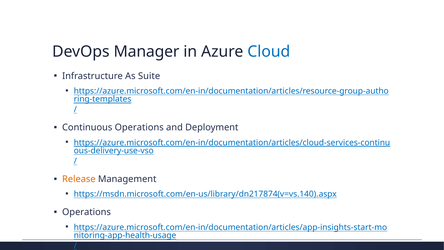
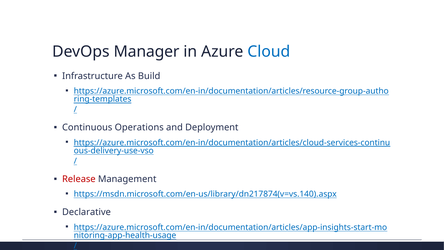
Suite: Suite -> Build (149, 76)
Release colour: orange -> red (79, 179)
Operations: Operations -> Declarative (87, 212)
